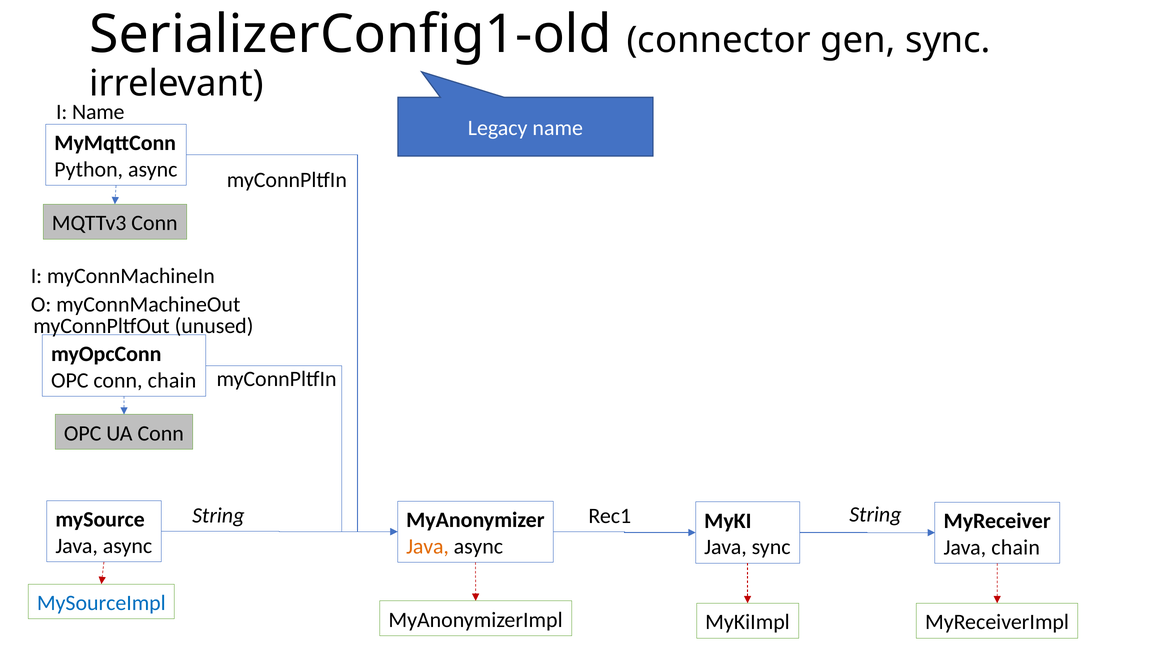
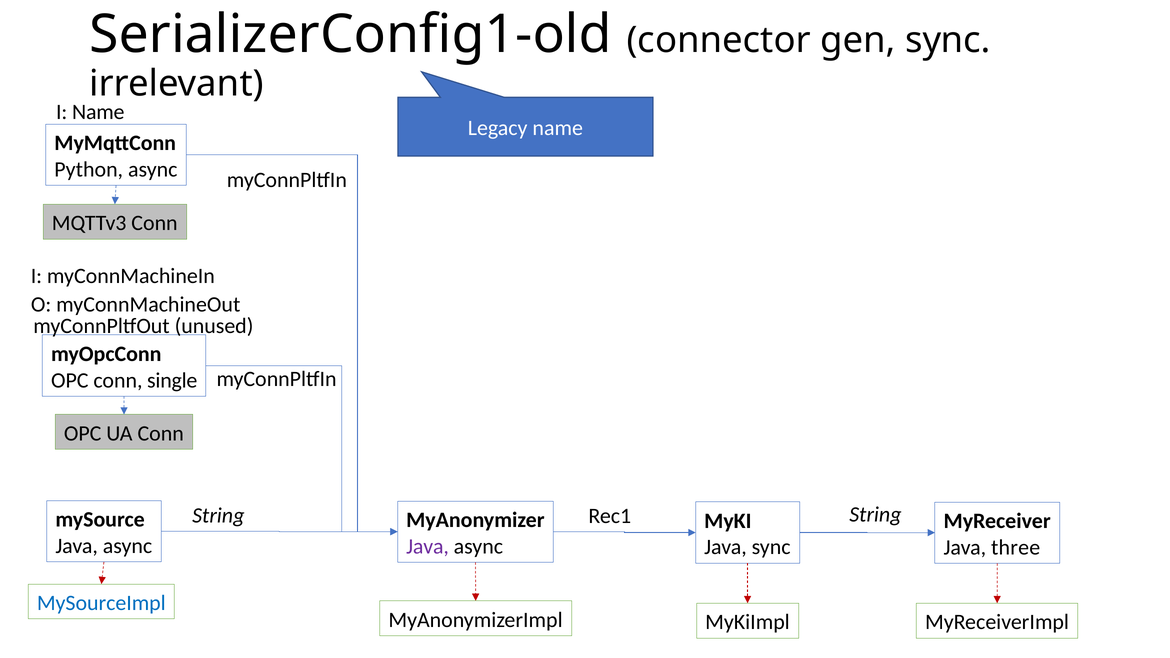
conn chain: chain -> single (172, 380)
Java colour: orange -> purple (428, 546)
Java chain: chain -> three (1016, 547)
